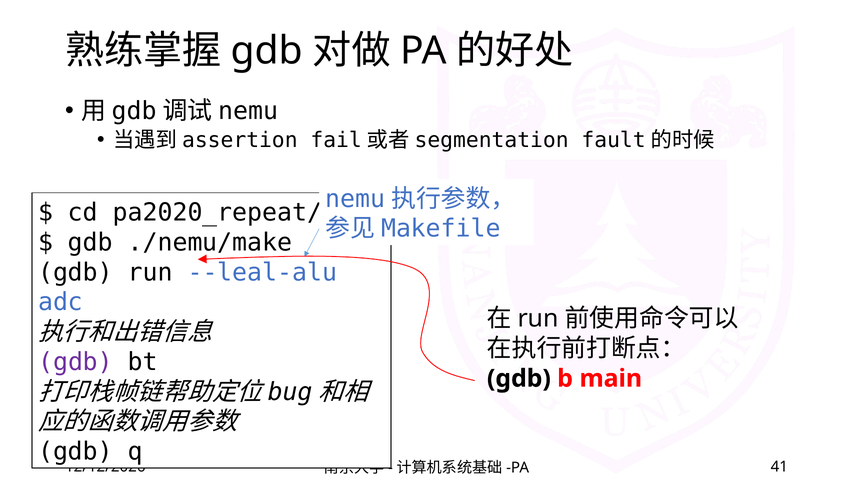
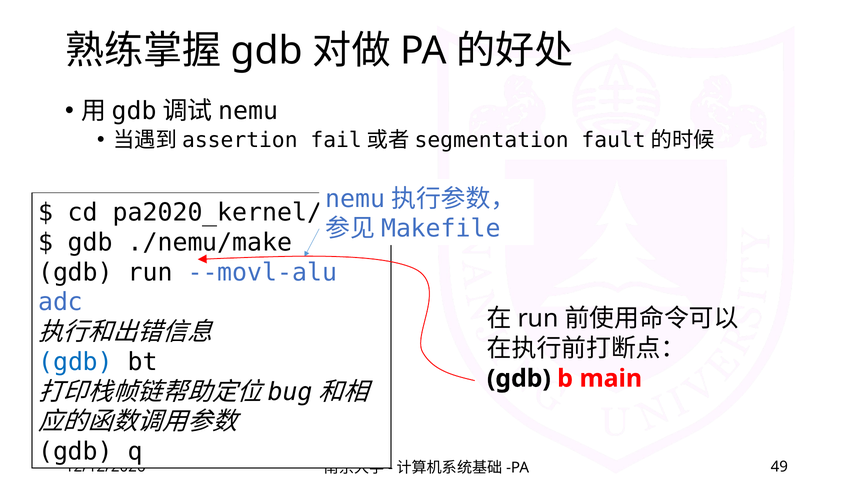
pa2020_repeat/: pa2020_repeat/ -> pa2020_kernel/ (217, 212)
--leal-alu: --leal-alu -> --movl-alu (262, 272)
gdb colour: purple -> blue (75, 362)
41: 41 -> 49 (779, 466)
